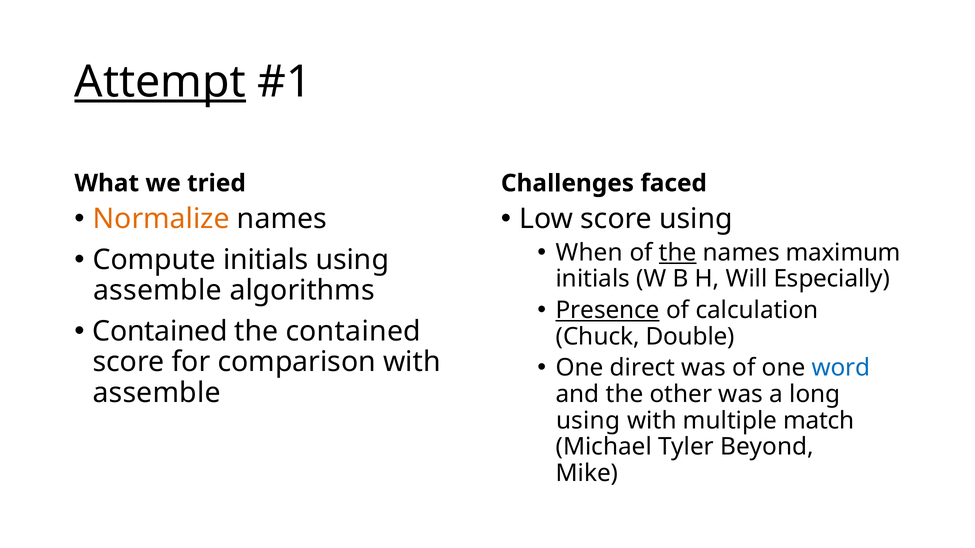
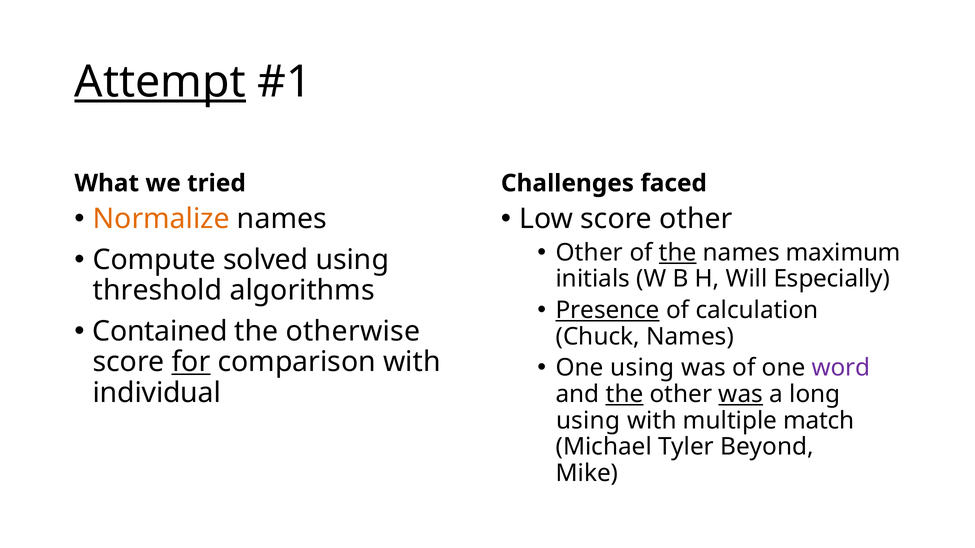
score using: using -> other (696, 219)
When: When -> Other (589, 253)
Compute initials: initials -> solved (266, 260)
assemble: assemble -> threshold (158, 291)
the contained: contained -> otherwise (353, 332)
Chuck Double: Double -> Names (690, 337)
for underline: none -> present (191, 362)
One direct: direct -> using (642, 368)
word colour: blue -> purple (841, 368)
assemble: assemble -> individual (157, 393)
the underline: none -> present (625, 395)
was underline: none -> present (741, 395)
